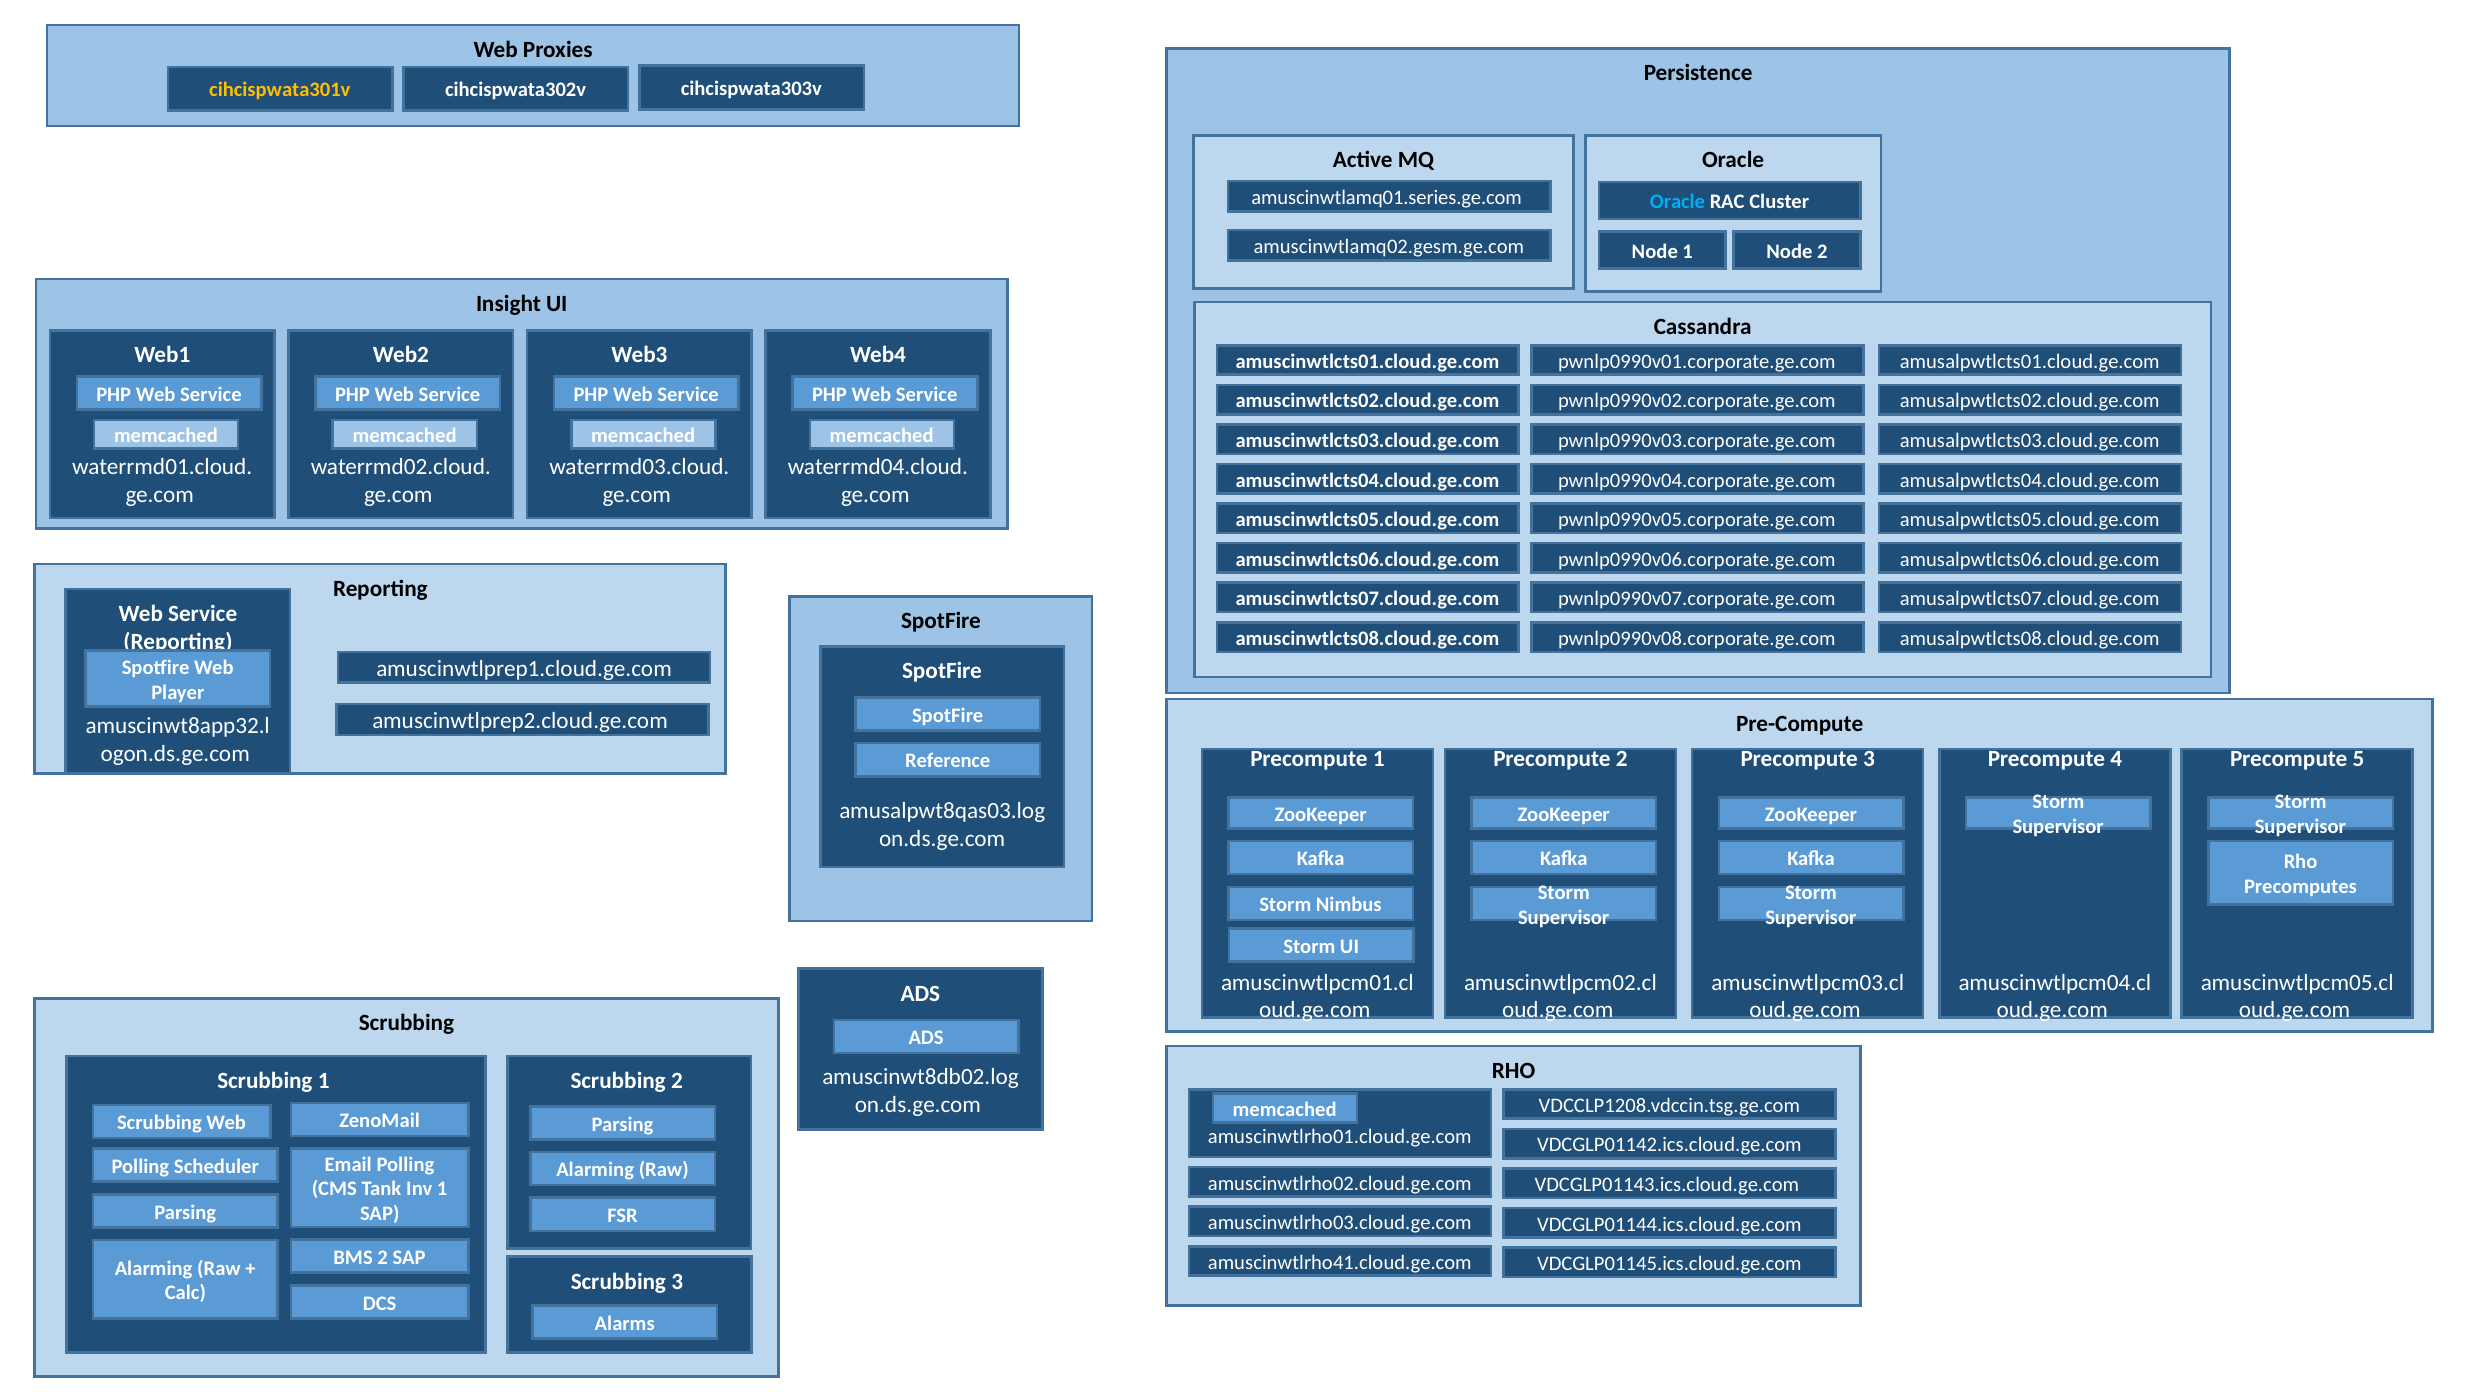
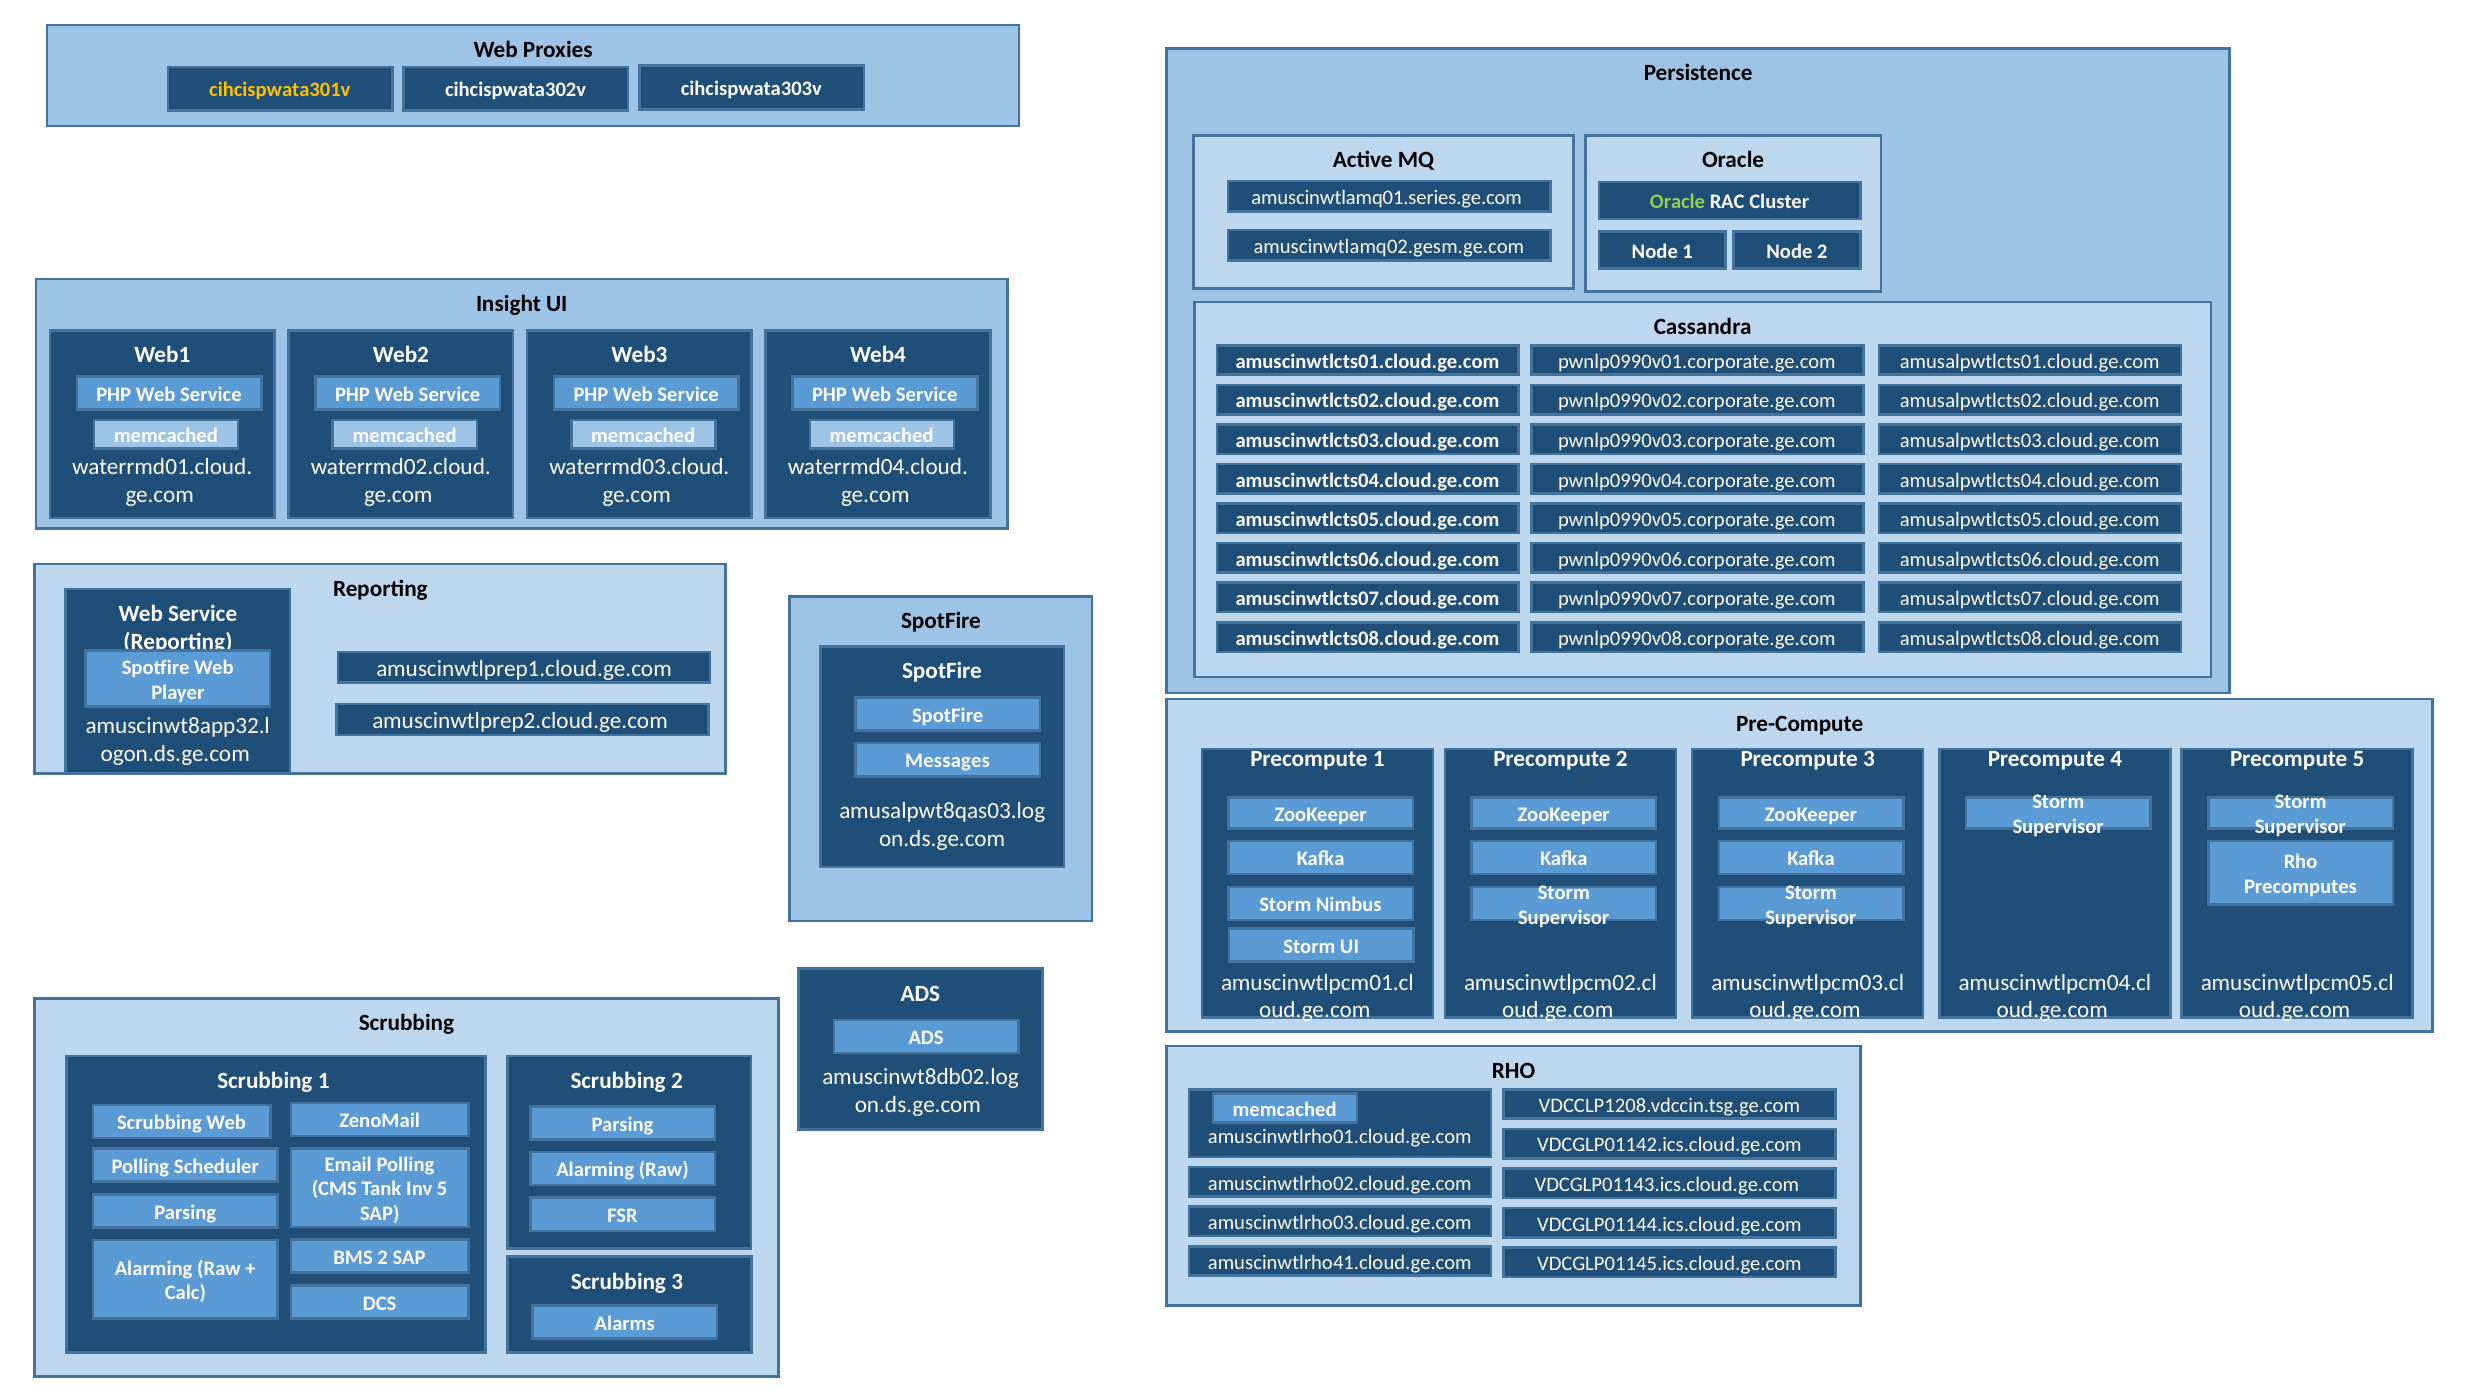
Oracle colour: light blue -> light green (1678, 202)
Reference: Reference -> Messages (948, 761)
Inv 1: 1 -> 5 (442, 1189)
